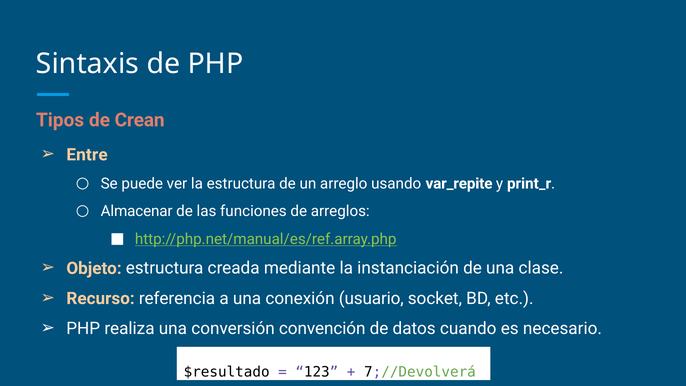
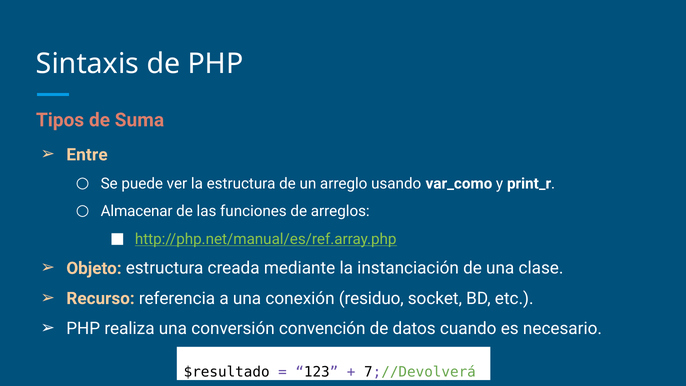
Crean: Crean -> Suma (139, 120)
var_repite: var_repite -> var_como (459, 183)
usuario: usuario -> residuo (371, 298)
